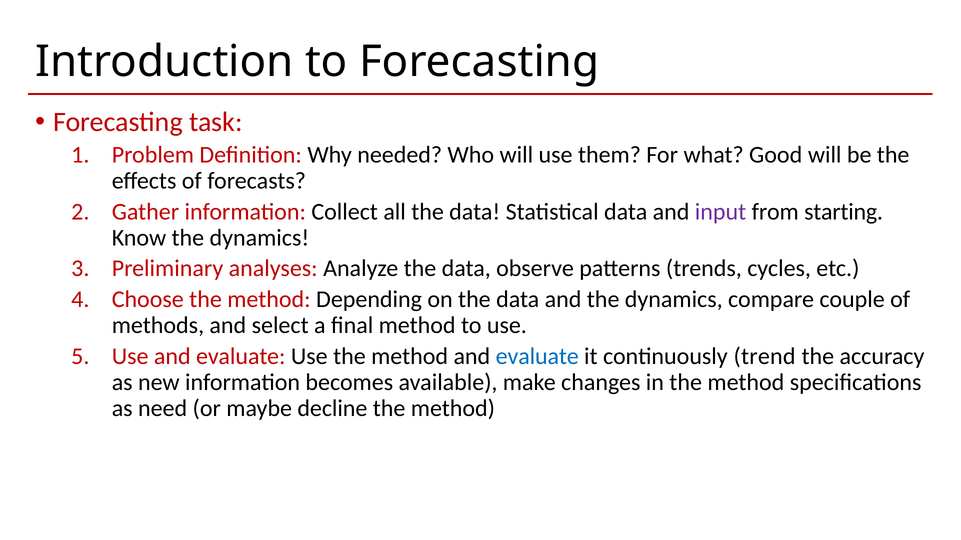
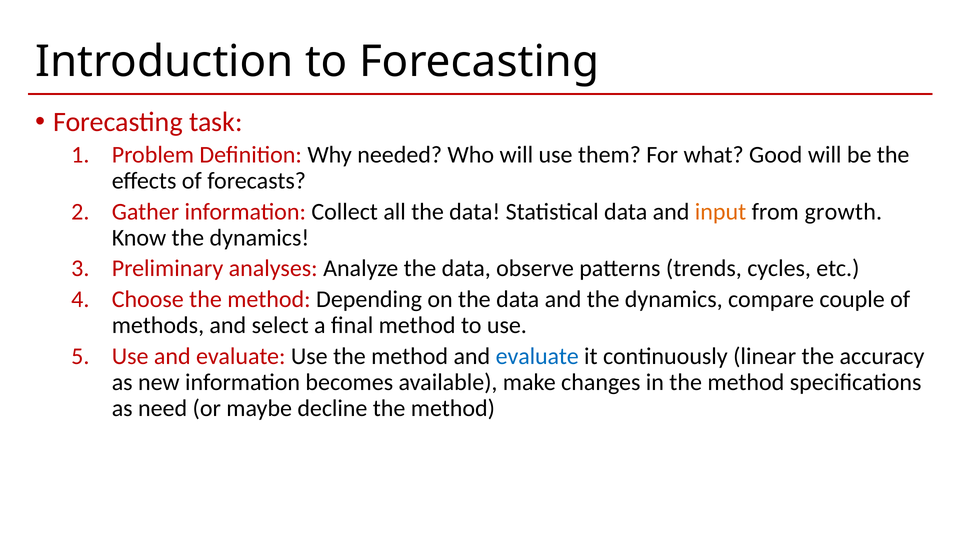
input colour: purple -> orange (721, 212)
starting: starting -> growth (843, 212)
trend: trend -> linear (765, 357)
